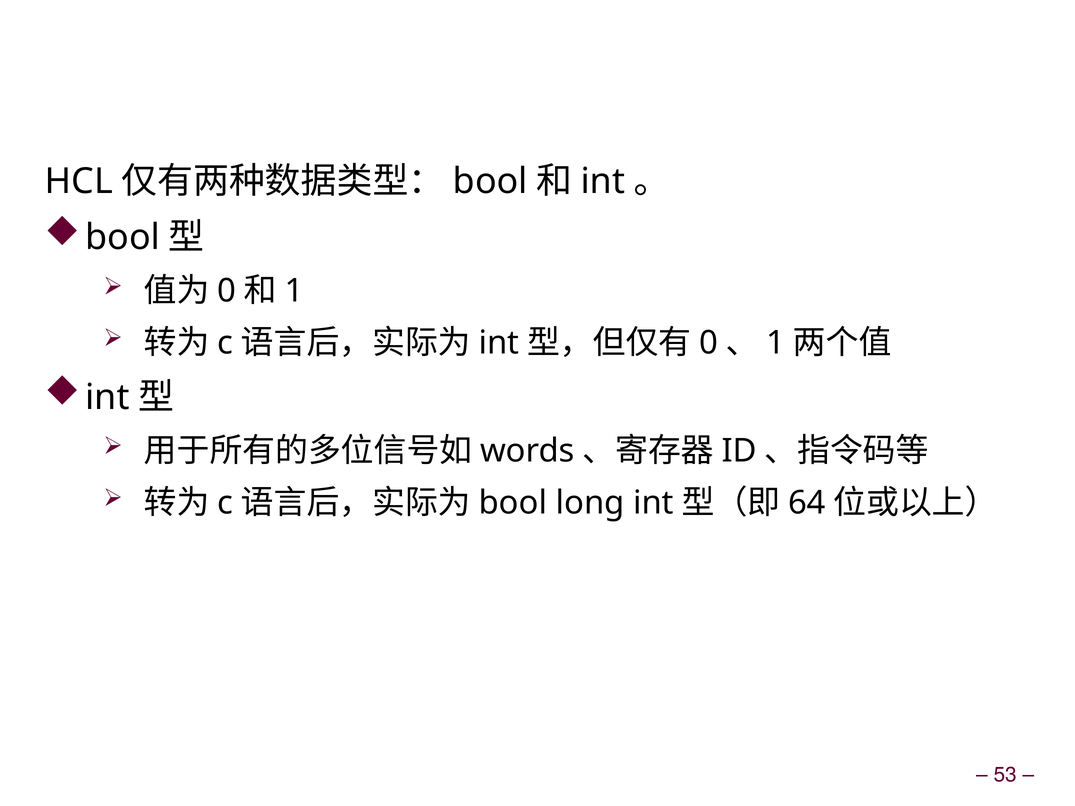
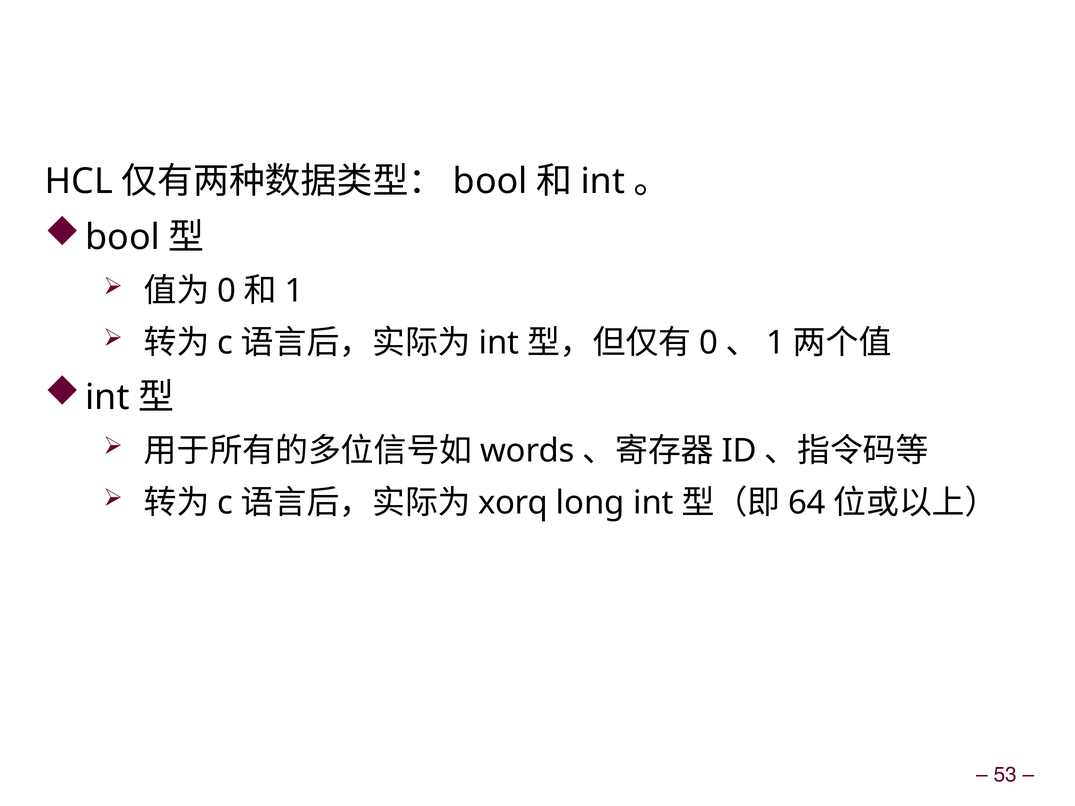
bool: bool -> xorq (513, 503)
